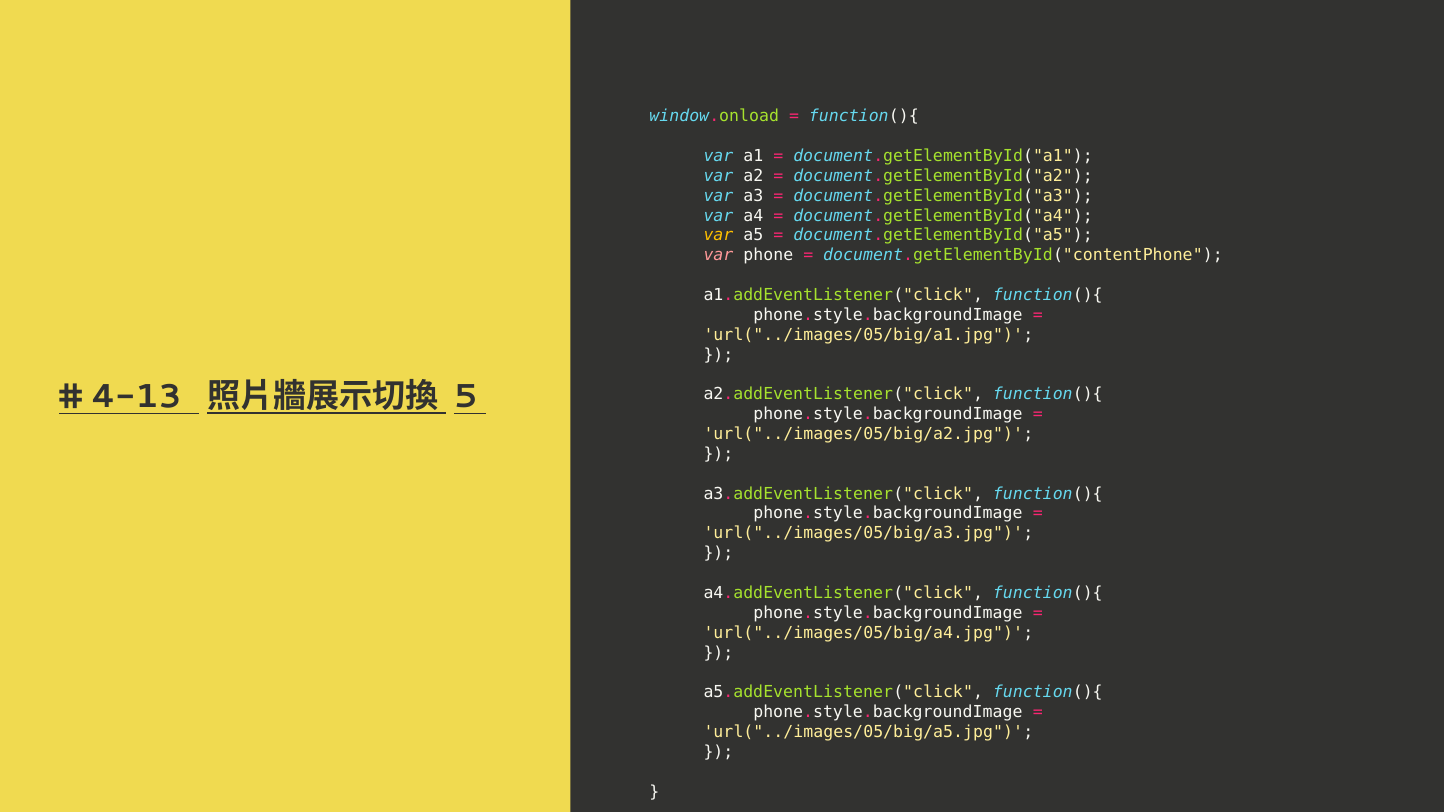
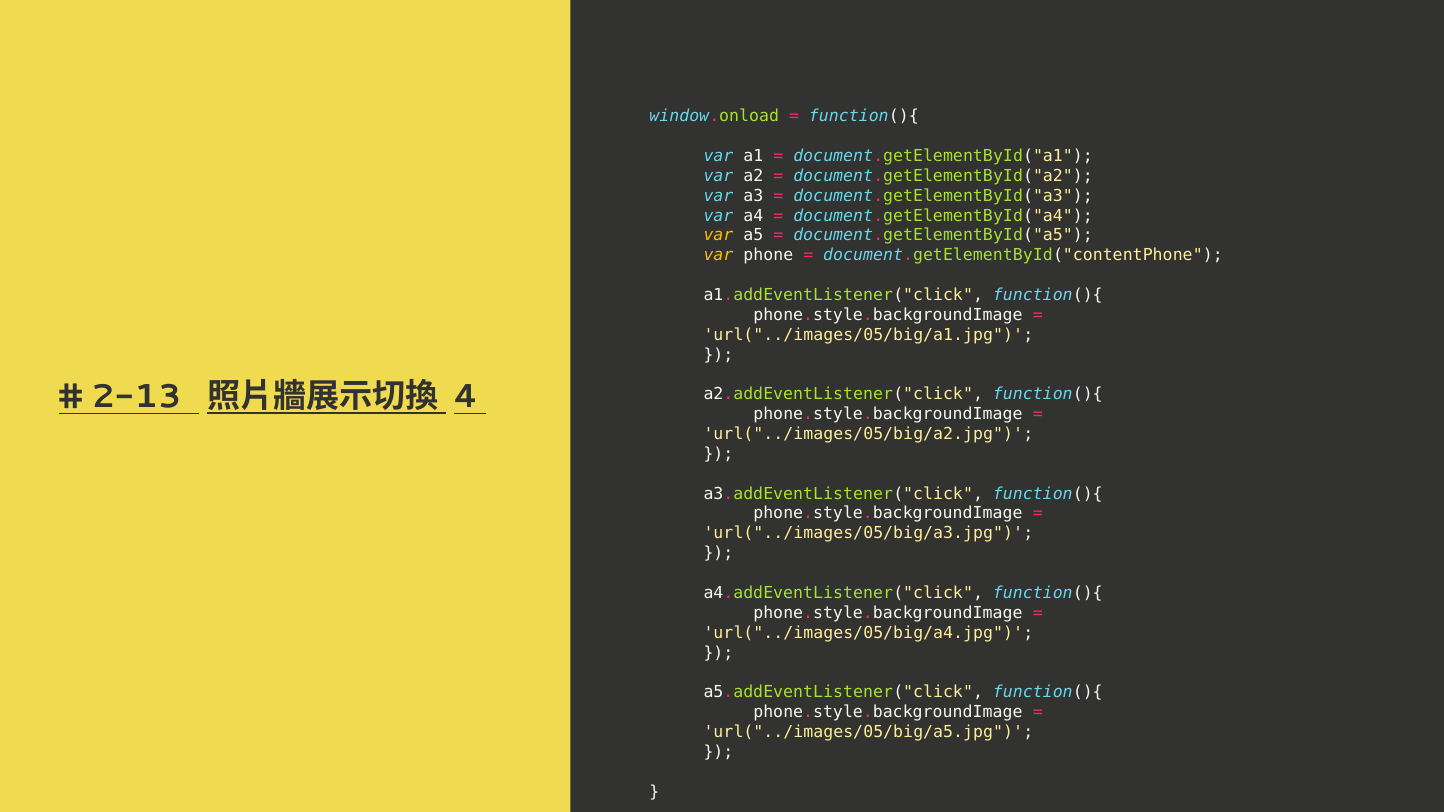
var colour: pink -> yellow (718, 255)
4-13: 4-13 -> 2-13 (136, 397)
5: 5 -> 4 (466, 397)
